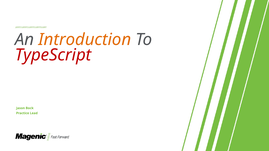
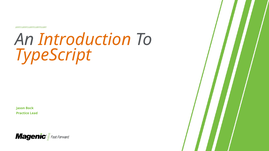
TypeScript colour: red -> orange (53, 55)
